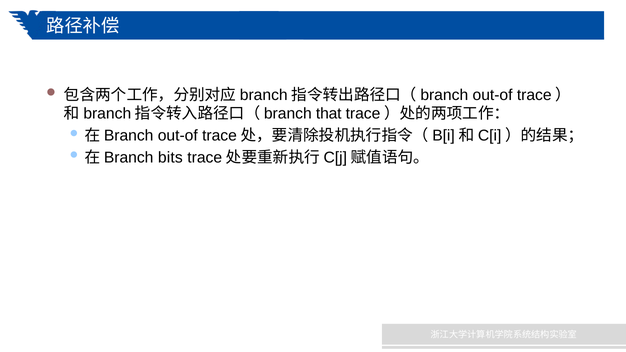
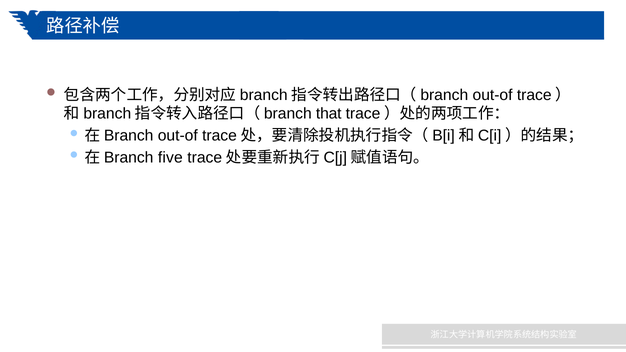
bits: bits -> five (170, 158)
